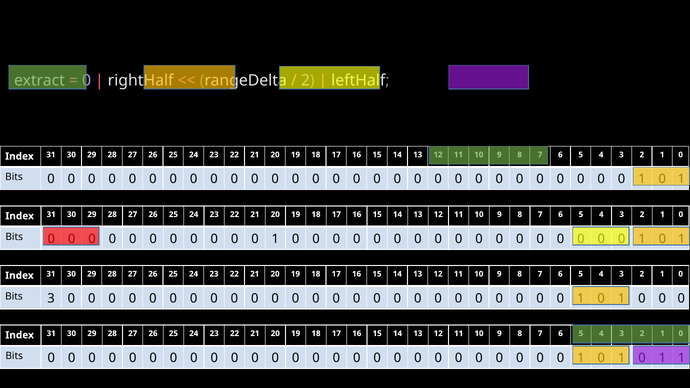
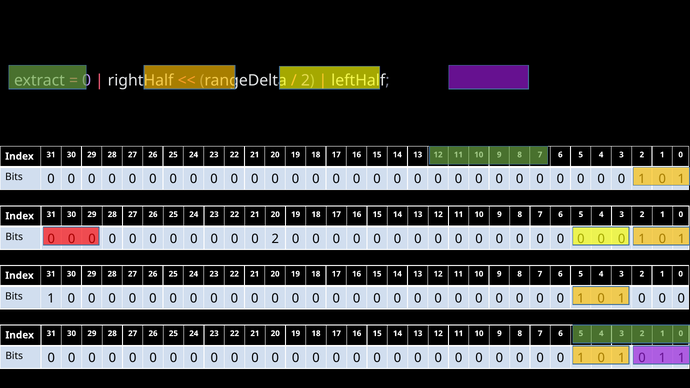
1: 1 -> 2 (275, 239)
Bits 3: 3 -> 1 (51, 298)
